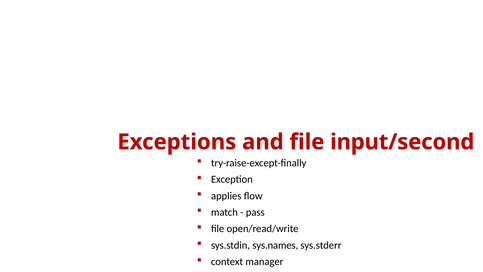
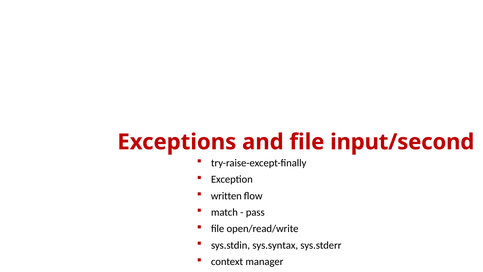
applies: applies -> written (226, 196)
sys.names: sys.names -> sys.syntax (275, 245)
